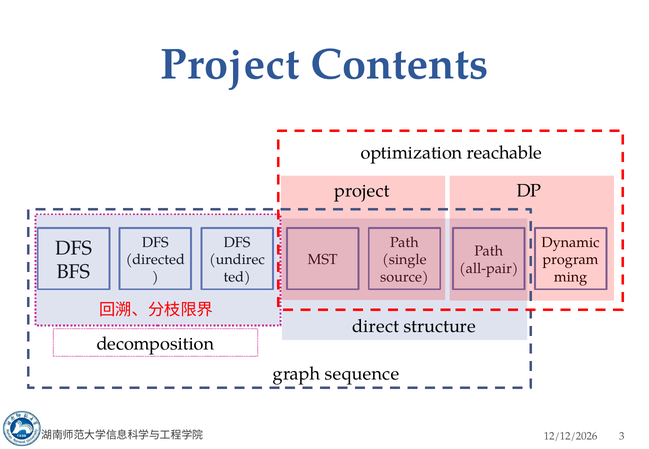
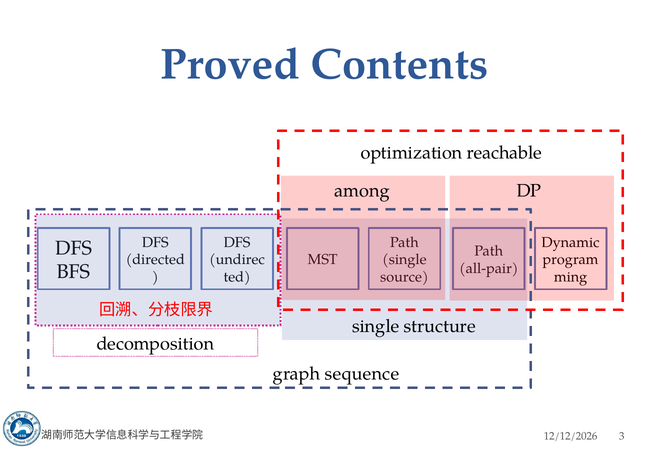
Project: Project -> Proved (230, 65)
project: project -> among (362, 191)
direct: direct -> single (376, 327)
